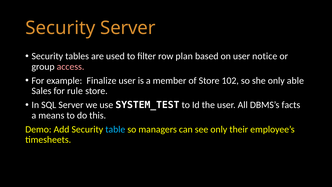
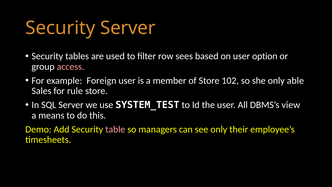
plan: plan -> sees (184, 56)
notice: notice -> option (265, 56)
Finalize: Finalize -> Foreign (101, 80)
facts: facts -> view (291, 105)
table colour: light blue -> pink (115, 129)
